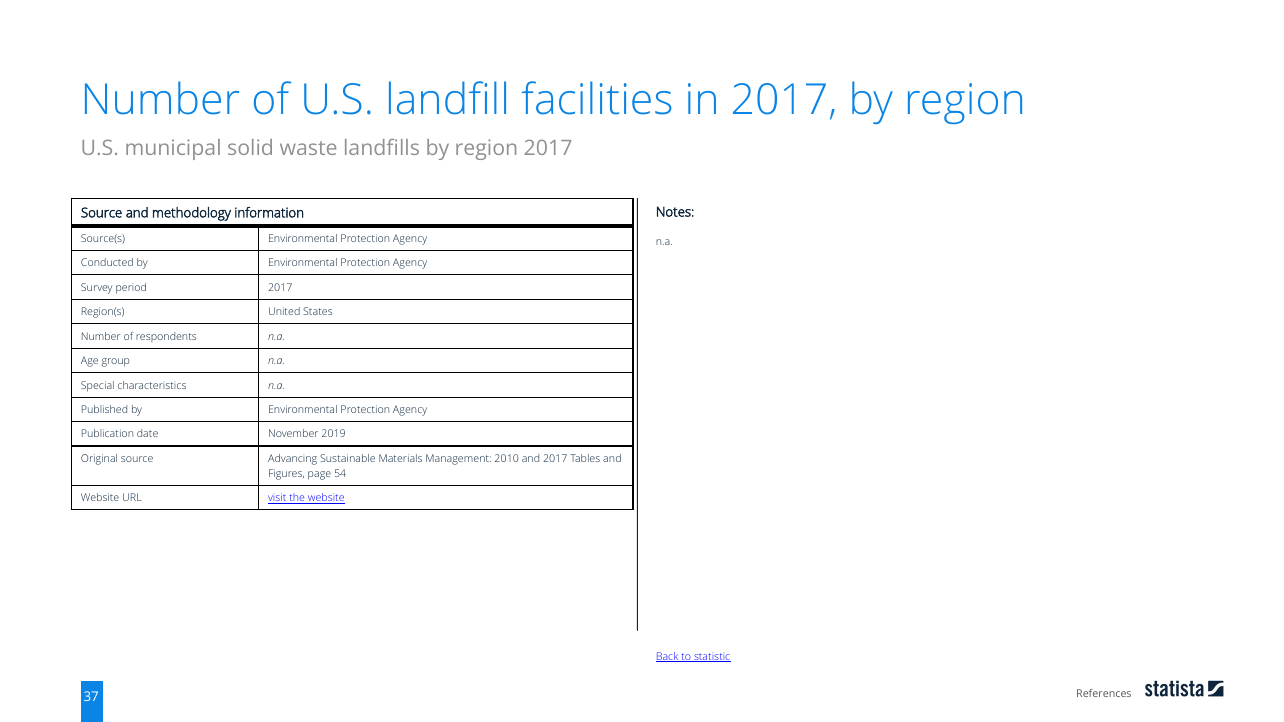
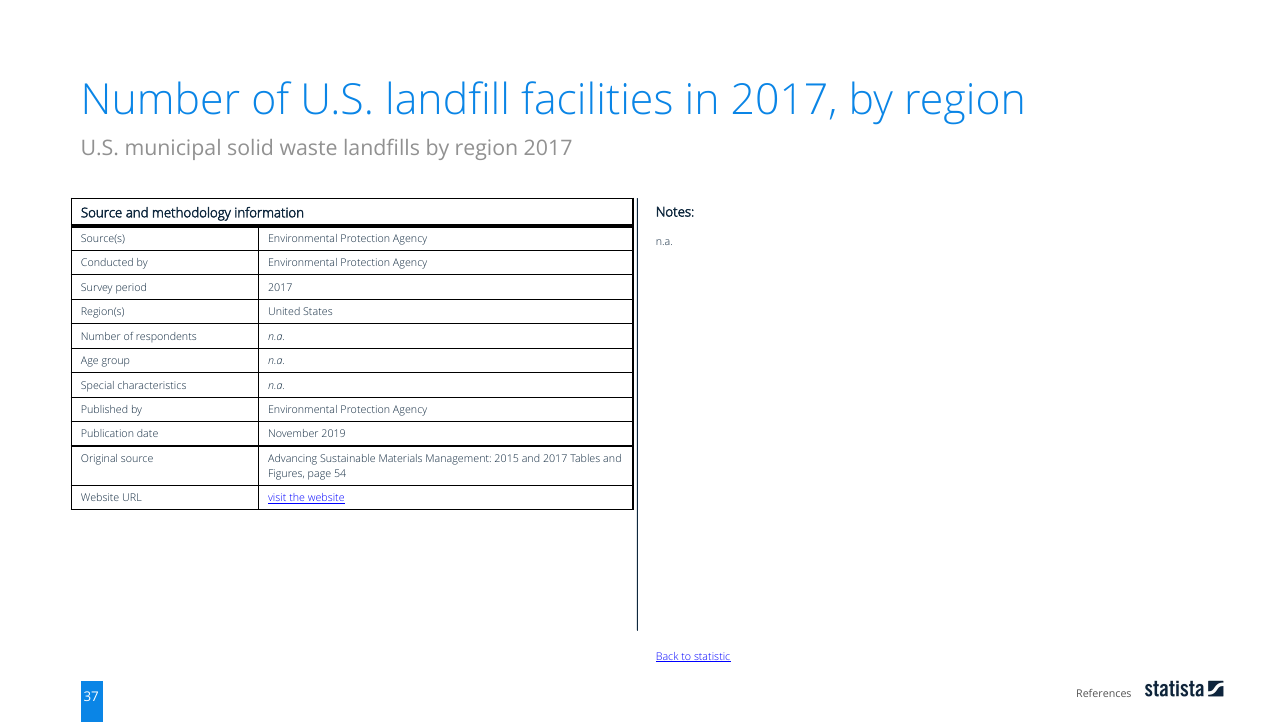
2010: 2010 -> 2015 (507, 459)
